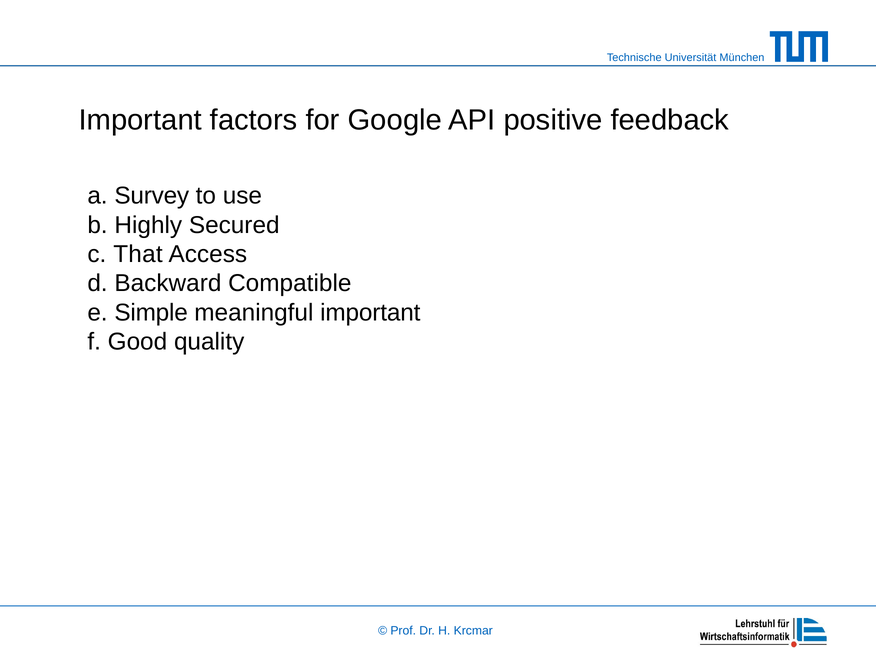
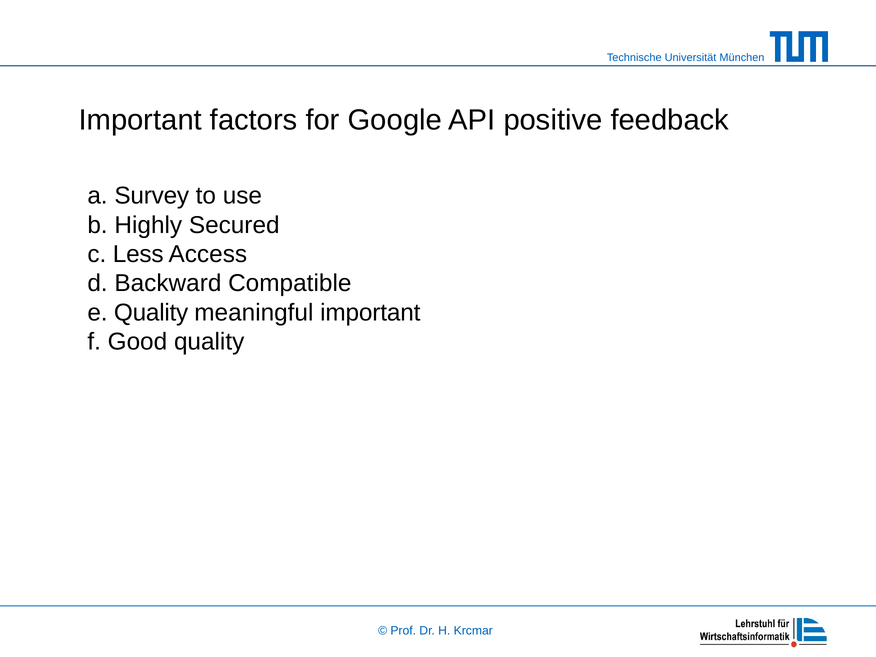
That: That -> Less (138, 254)
e Simple: Simple -> Quality (151, 313)
